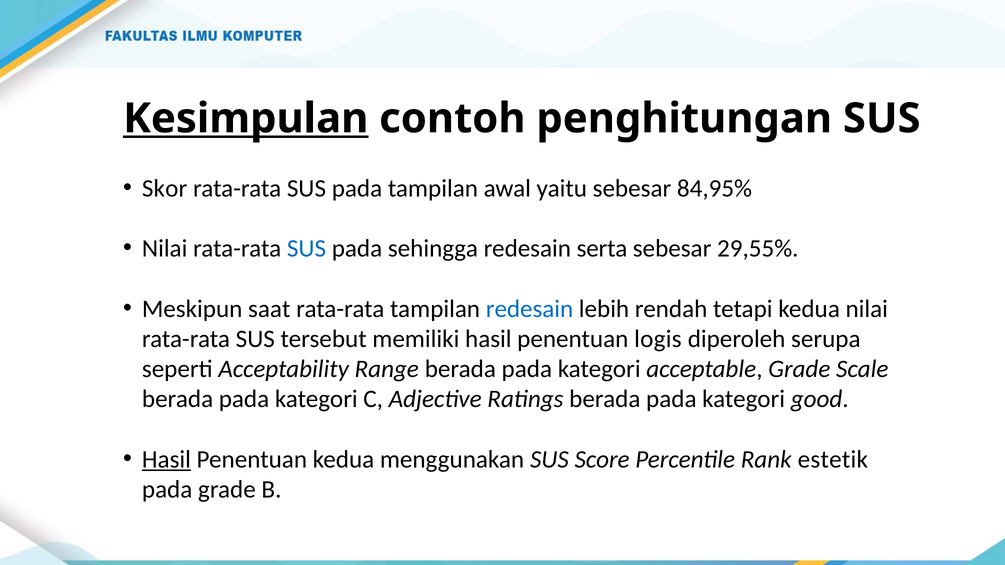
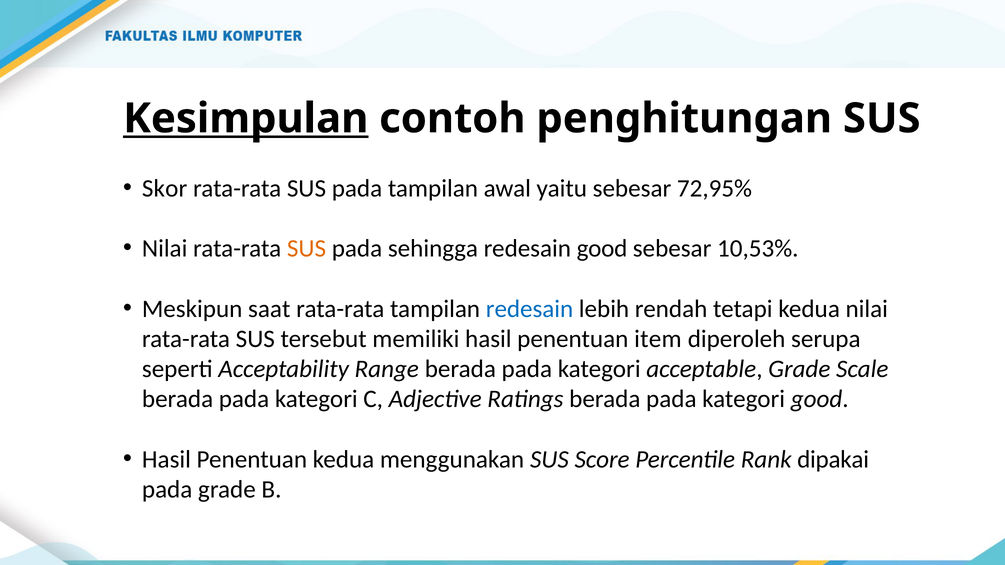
84,95%: 84,95% -> 72,95% (715, 188)
SUS colour: blue -> orange (307, 249)
redesain serta: serta -> good (602, 249)
29,55%: 29,55% -> 10,53% (758, 249)
logis: logis -> item (658, 339)
Hasil underline: present -> none (166, 460)
estetik: estetik -> dipakai (833, 460)
